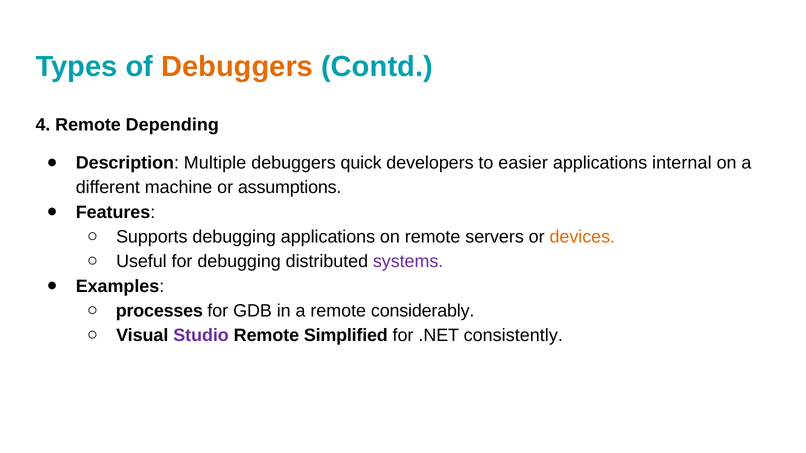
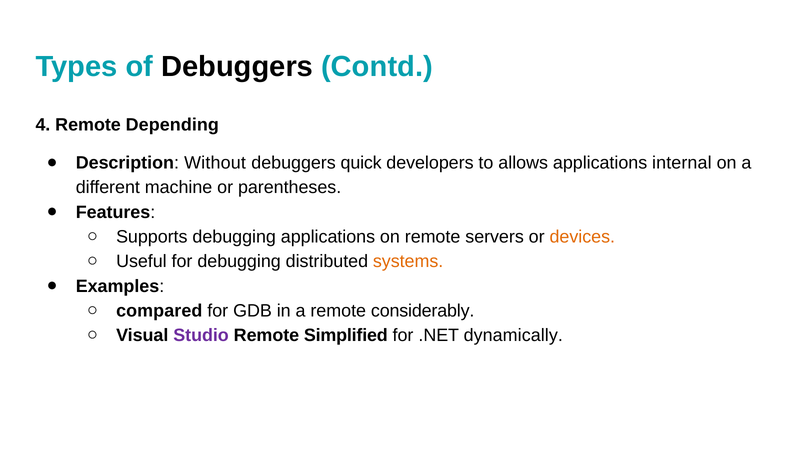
Debuggers colour: orange -> black (237, 67)
Multiple: Multiple -> Without (215, 163)
easier: easier -> allows (523, 163)
assumptions: assumptions -> parentheses (290, 188)
systems colour: purple -> orange (408, 262)
processes: processes -> compared (159, 311)
consistently: consistently -> dynamically (513, 336)
